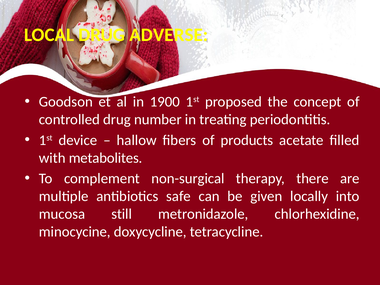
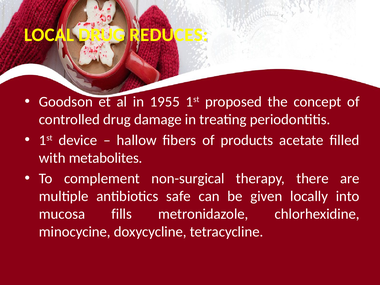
ADVERSE: ADVERSE -> REDUCES (169, 35)
1900: 1900 -> 1955 (165, 102)
number: number -> damage (158, 119)
still: still -> fills (122, 214)
